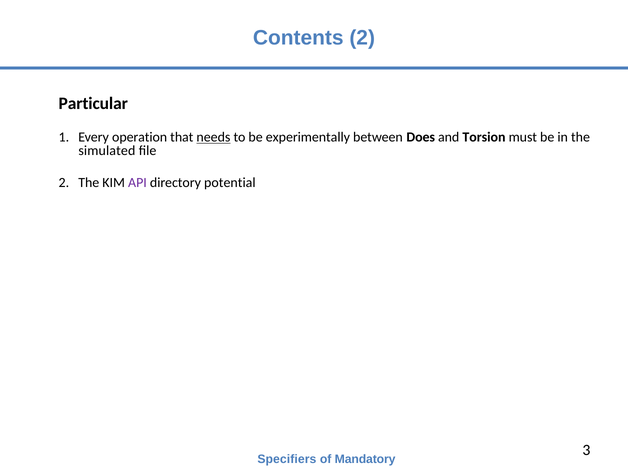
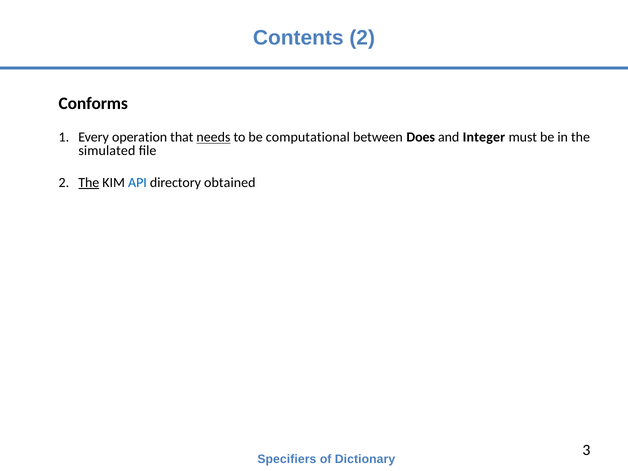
Particular: Particular -> Conforms (93, 103)
experimentally: experimentally -> computational (308, 137)
Torsion: Torsion -> Integer (484, 137)
The underline: none -> present (89, 183)
API colour: purple -> blue (137, 183)
potential: potential -> obtained (230, 183)
Mandatory: Mandatory -> Dictionary (365, 459)
